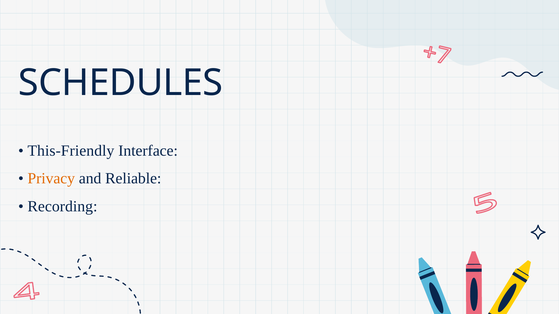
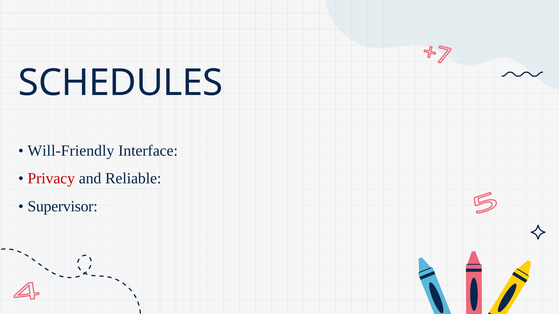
This-Friendly: This-Friendly -> Will-Friendly (71, 151)
Privacy colour: orange -> red (51, 179)
Recording: Recording -> Supervisor (63, 207)
